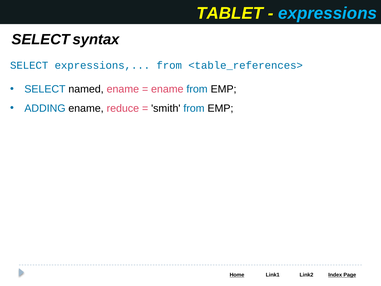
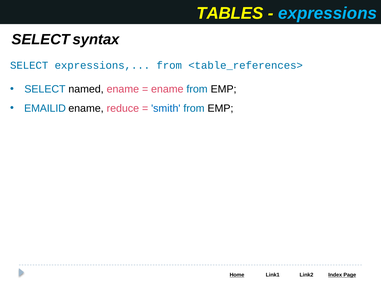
TABLET: TABLET -> TABLES (230, 13)
ADDING: ADDING -> EMAILID (45, 108)
smith colour: black -> blue (166, 108)
